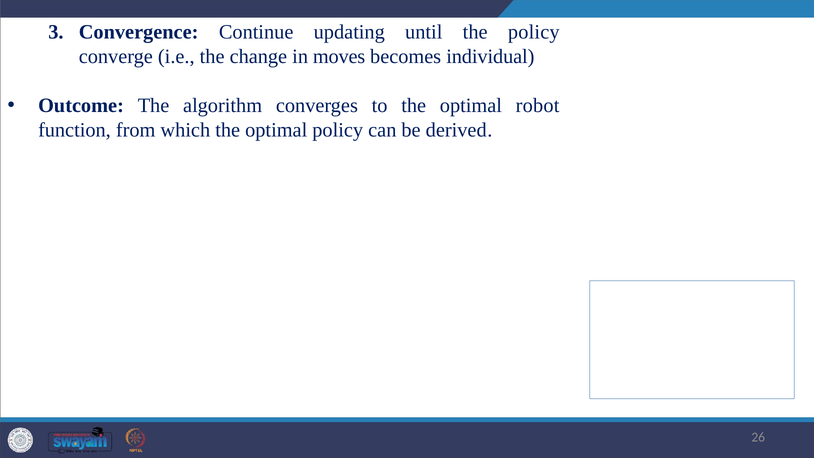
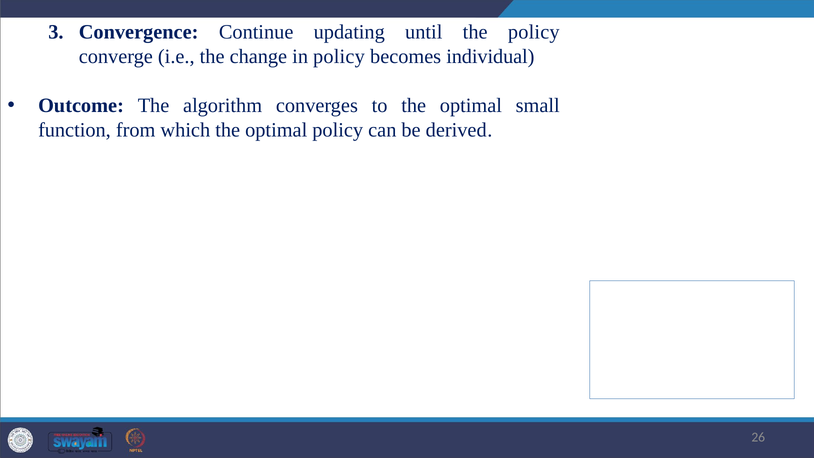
in moves: moves -> policy (339, 57)
robot: robot -> small (538, 105)
